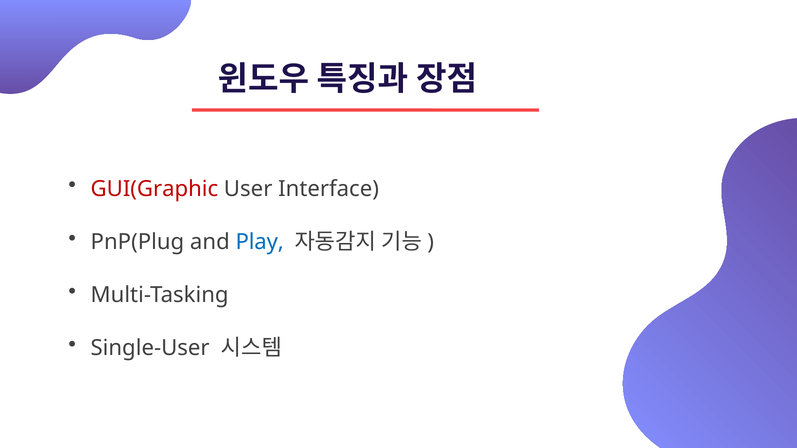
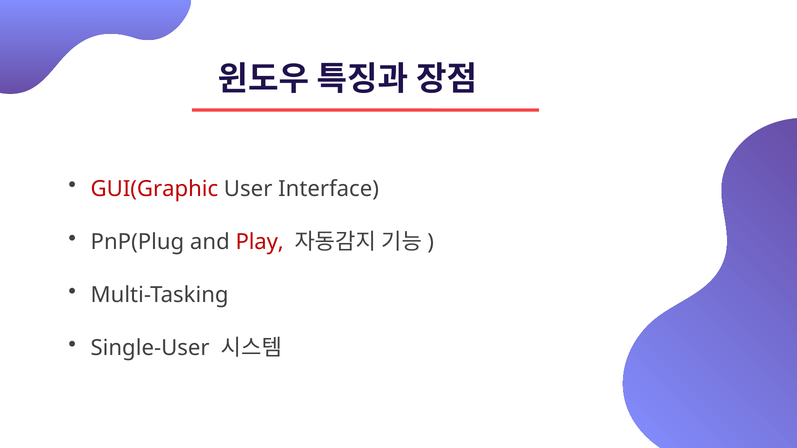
Play colour: blue -> red (260, 242)
